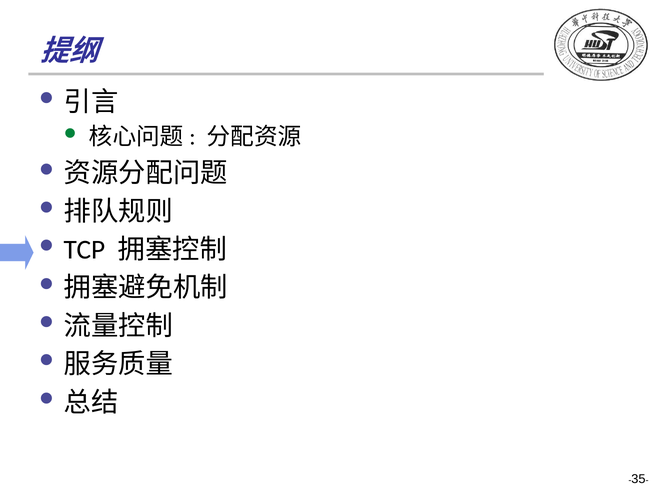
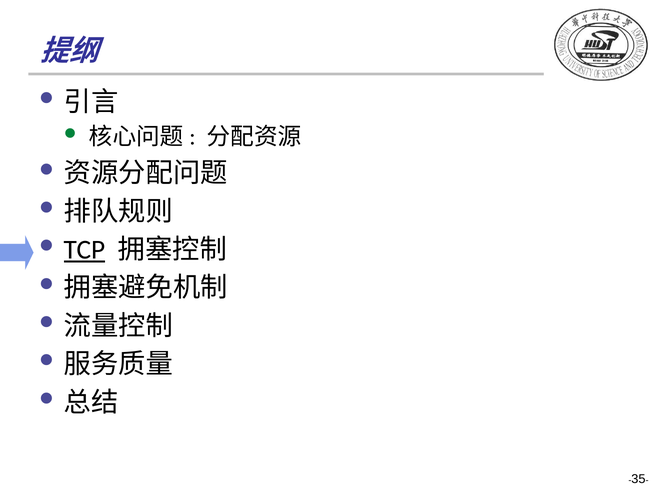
TCP underline: none -> present (85, 250)
